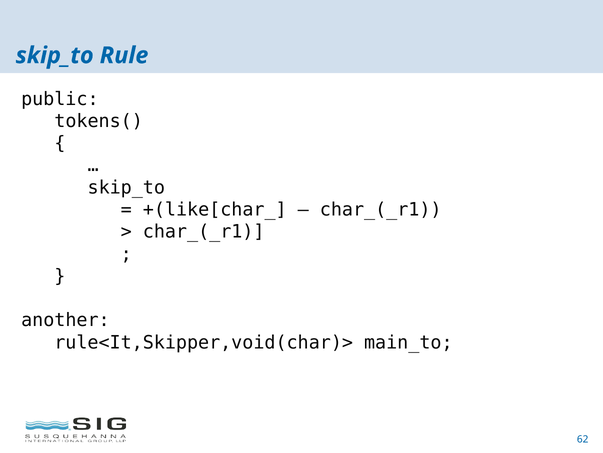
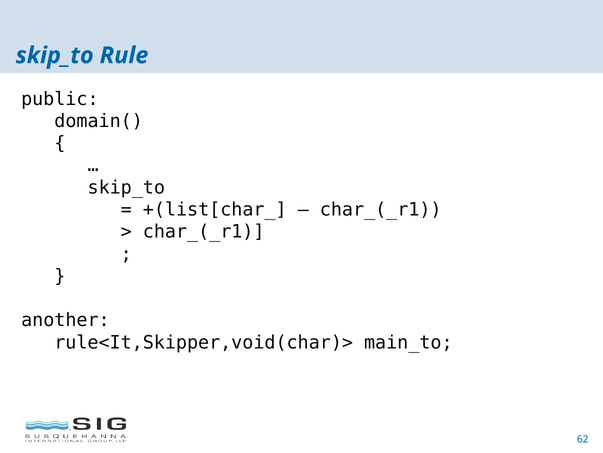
tokens(: tokens( -> domain( (99, 121)
+(like[char_: +(like[char_ -> +(list[char_ (215, 209)
